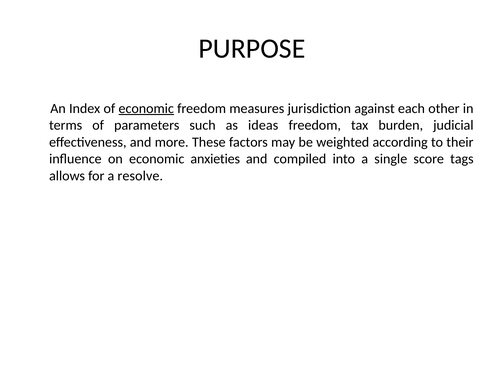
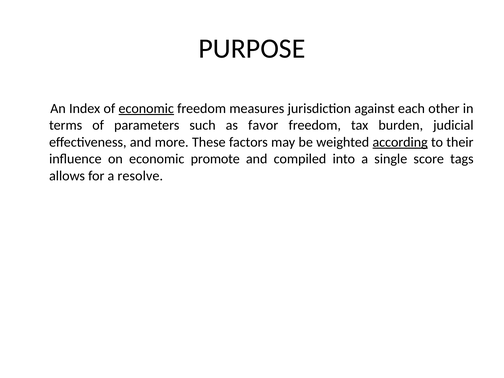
ideas: ideas -> favor (263, 125)
according underline: none -> present (400, 142)
anxieties: anxieties -> promote (215, 159)
